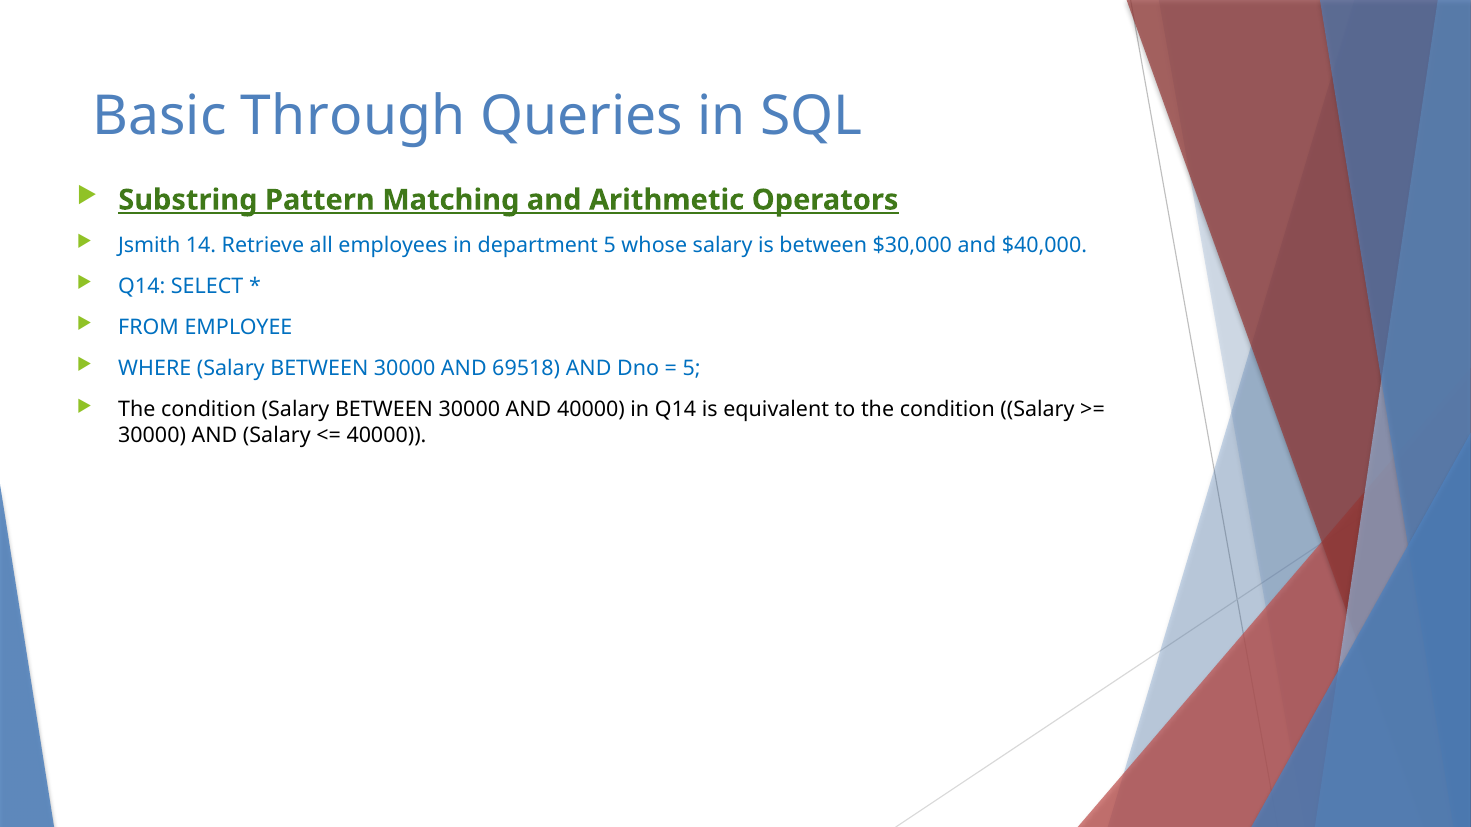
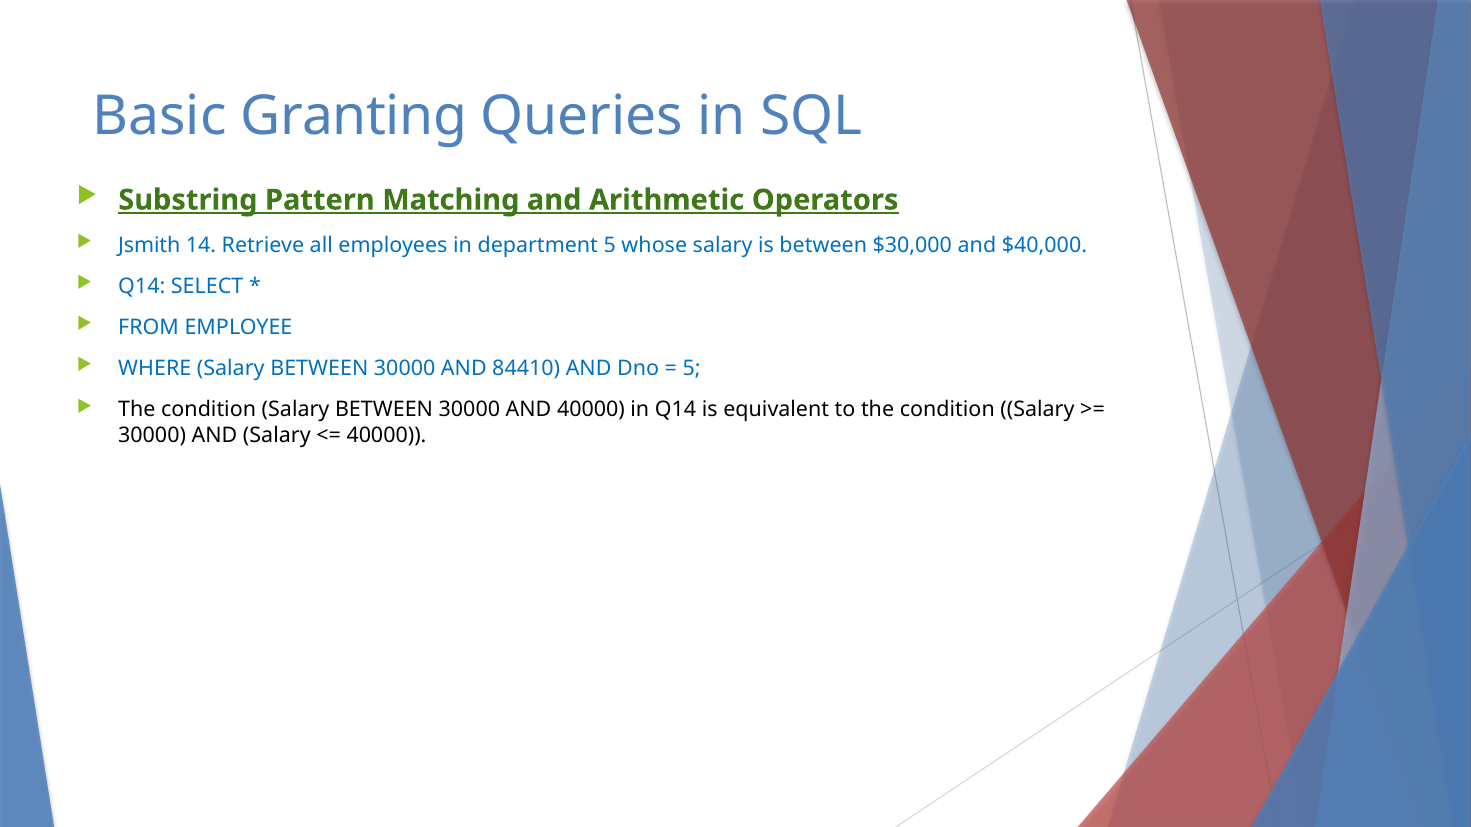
Through: Through -> Granting (354, 116)
69518: 69518 -> 84410 (526, 369)
